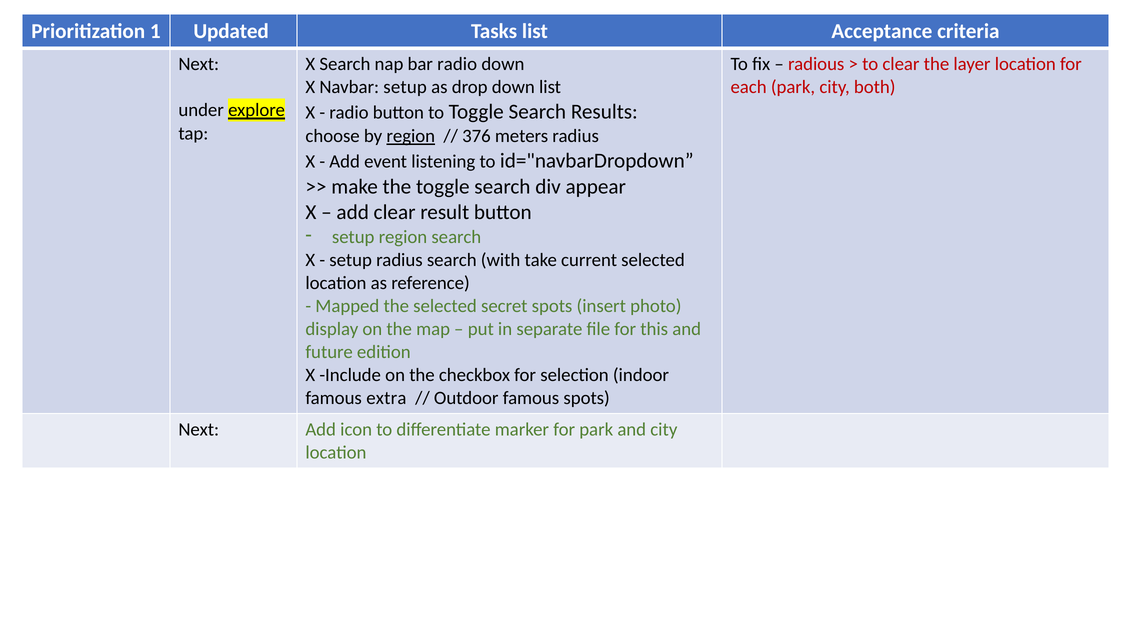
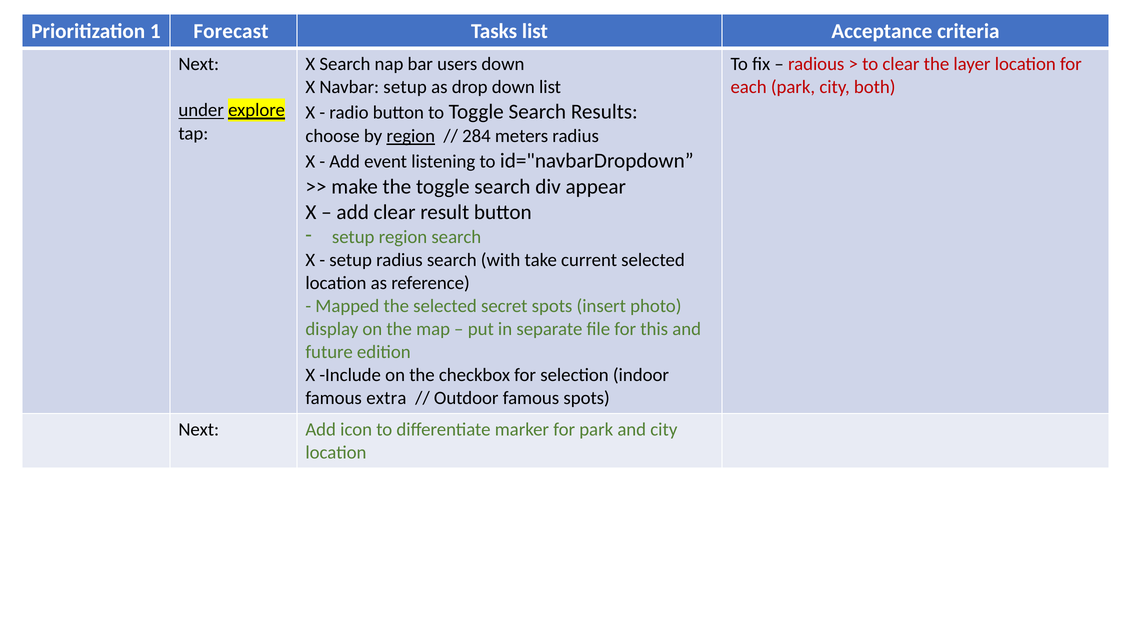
Updated: Updated -> Forecast (231, 31)
bar radio: radio -> users (457, 64)
under underline: none -> present (201, 110)
376: 376 -> 284 (476, 136)
